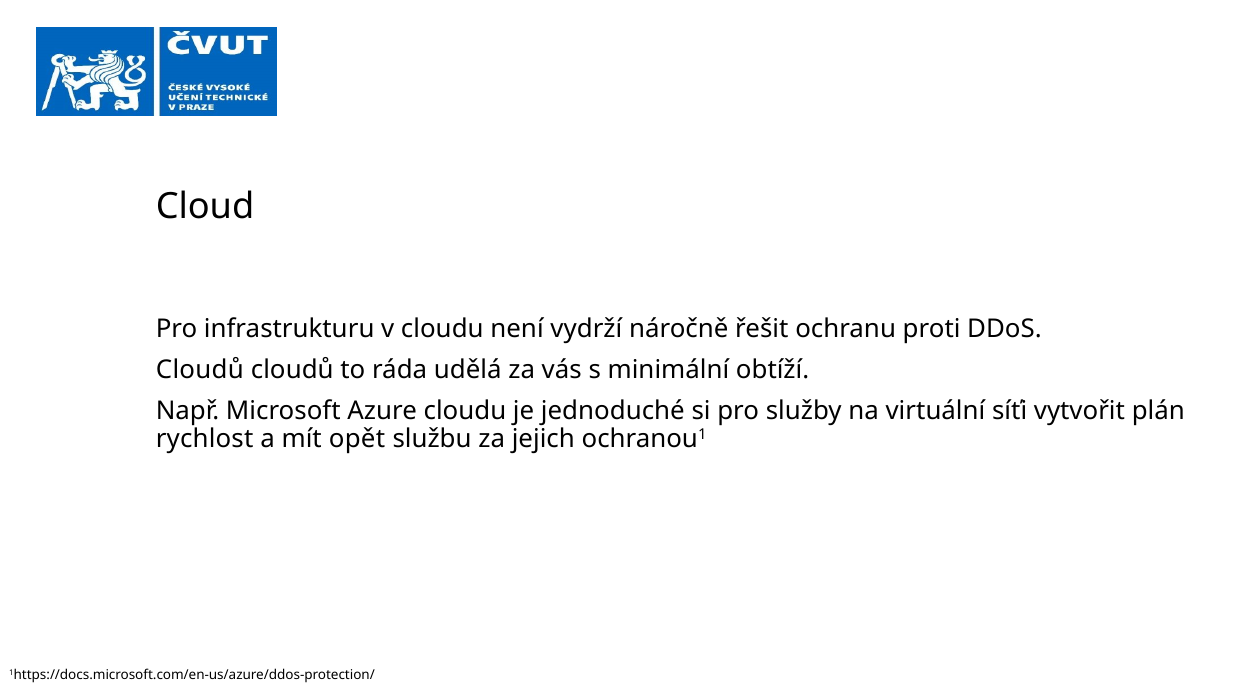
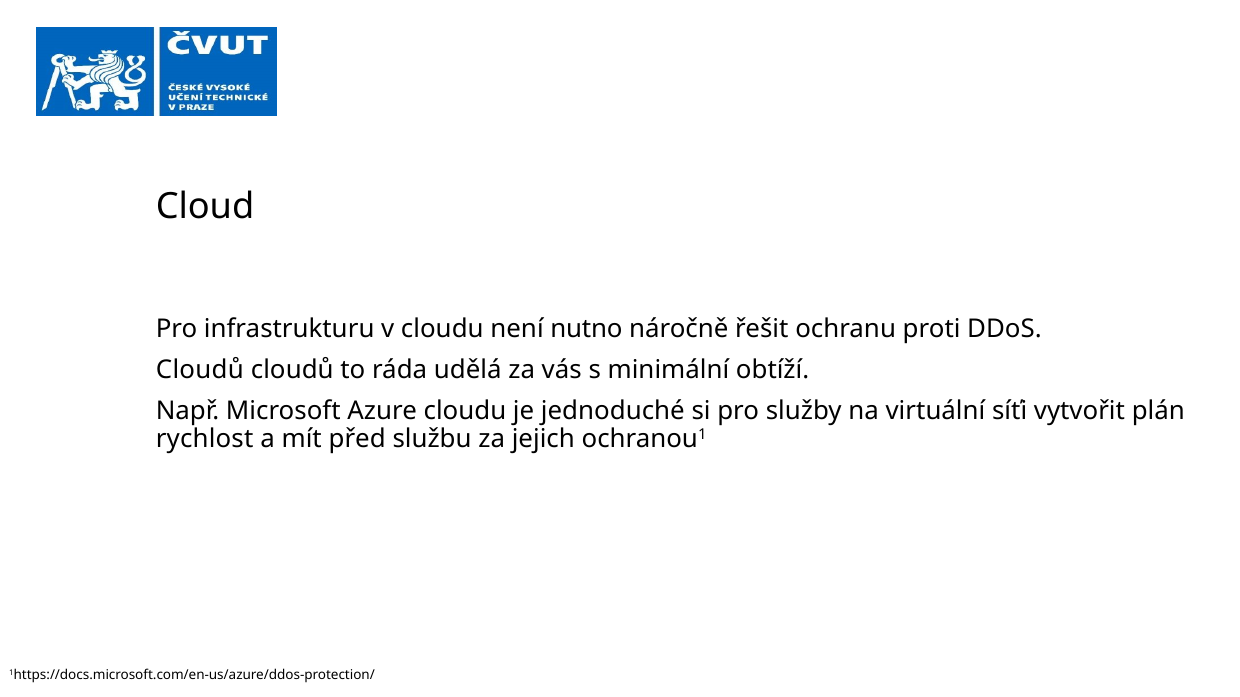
vydrží: vydrží -> nutno (586, 330)
opět: opět -> před (357, 439)
